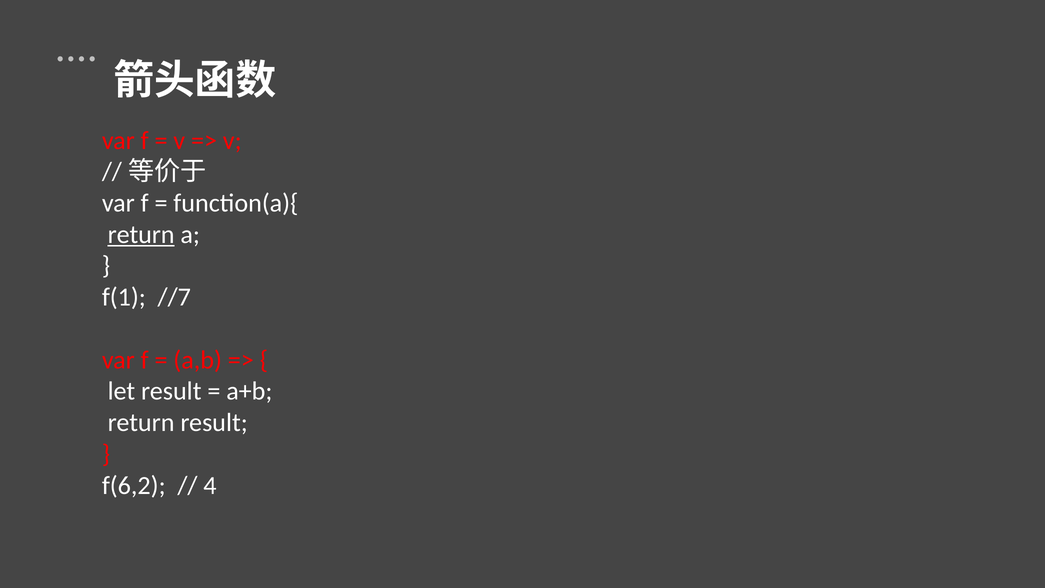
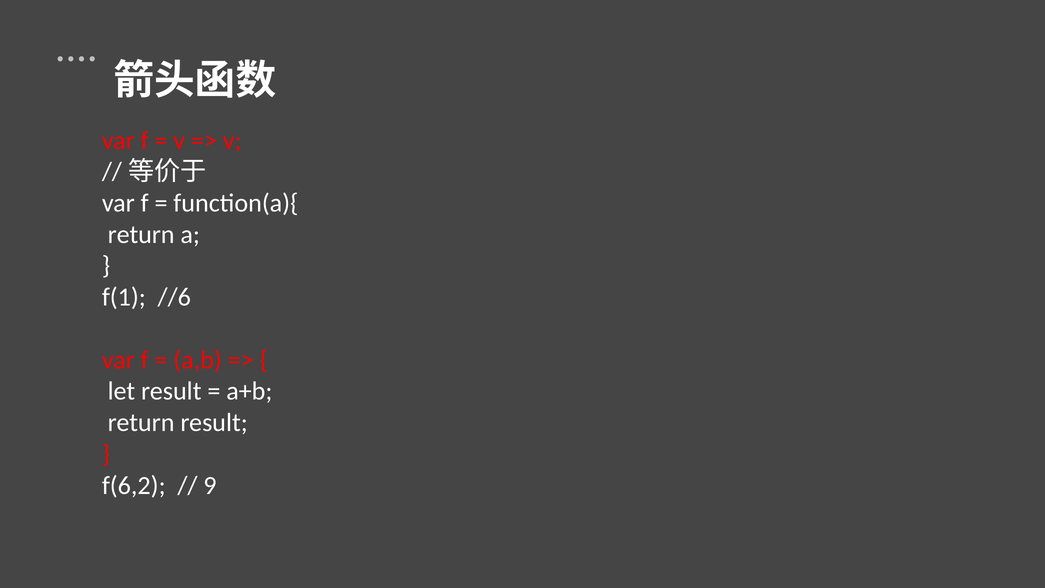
return underline: present -> none (141, 234)
//7: //7 -> //6 (174, 297)
4: 4 -> 9 (210, 485)
